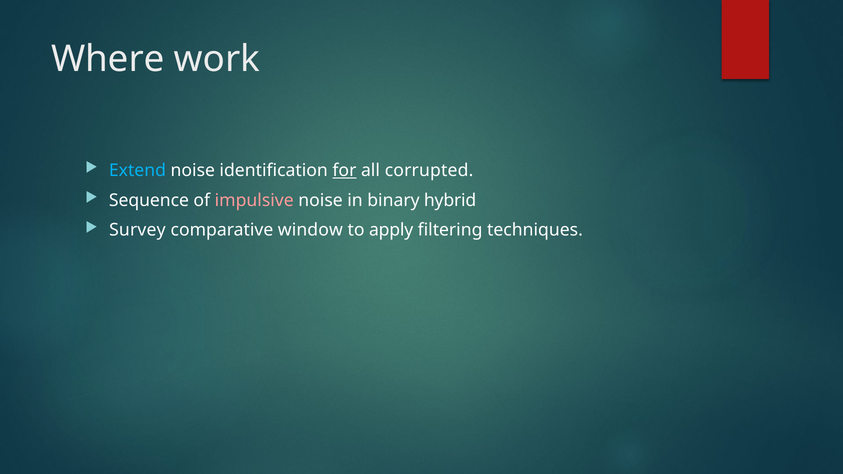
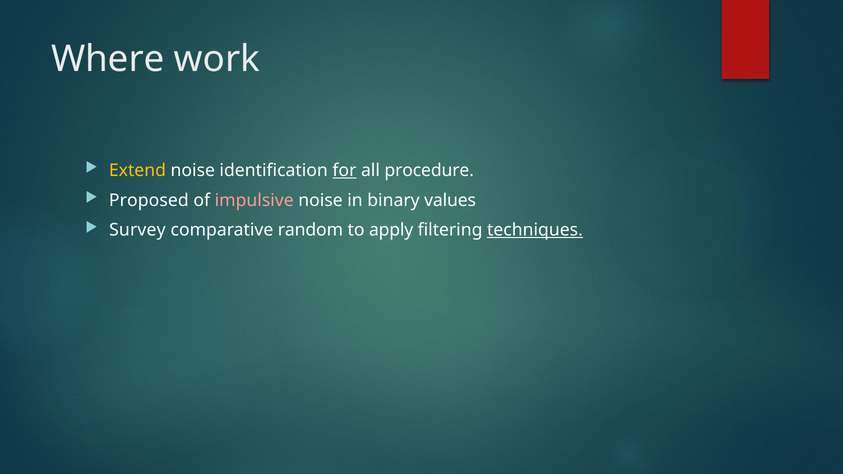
Extend colour: light blue -> yellow (137, 170)
corrupted: corrupted -> procedure (429, 170)
Sequence: Sequence -> Proposed (149, 200)
hybrid: hybrid -> values (450, 200)
window: window -> random (310, 230)
techniques underline: none -> present (535, 230)
